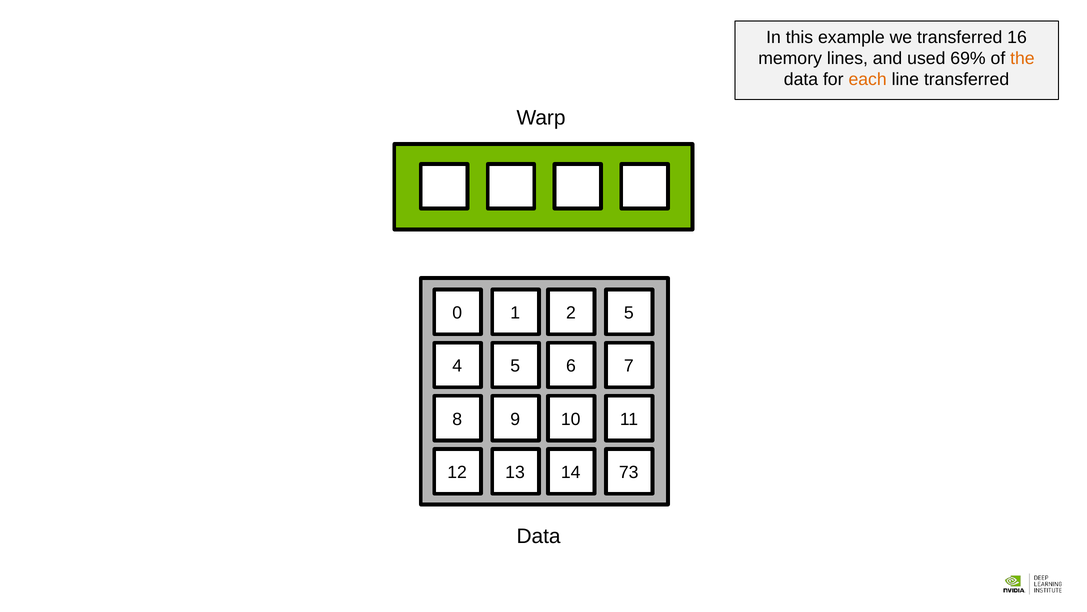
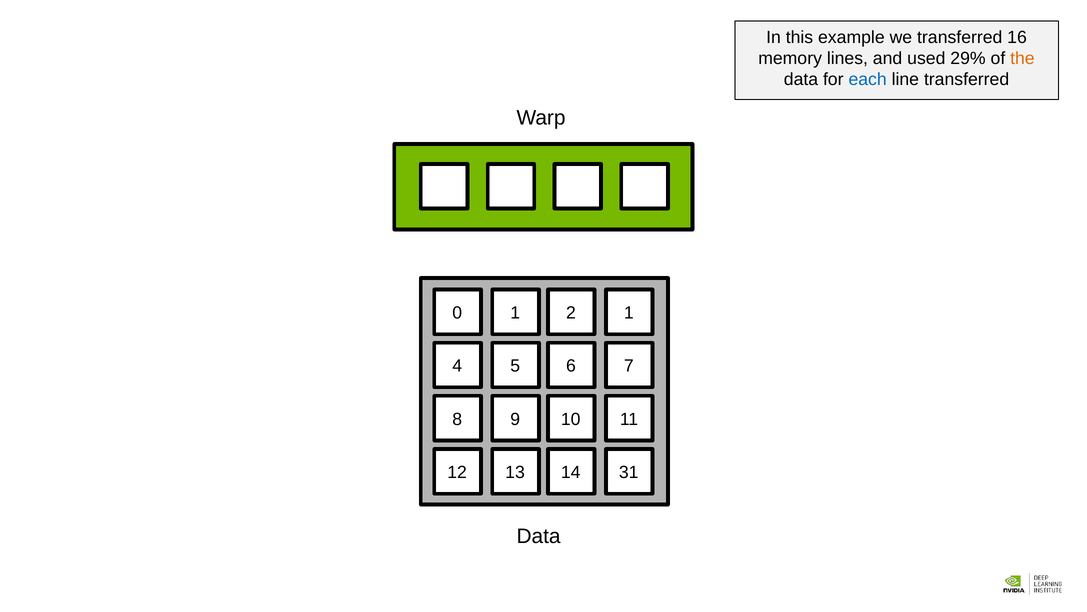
69%: 69% -> 29% (968, 58)
each colour: orange -> blue (868, 80)
2 5: 5 -> 1 (629, 313)
73: 73 -> 31 (629, 472)
